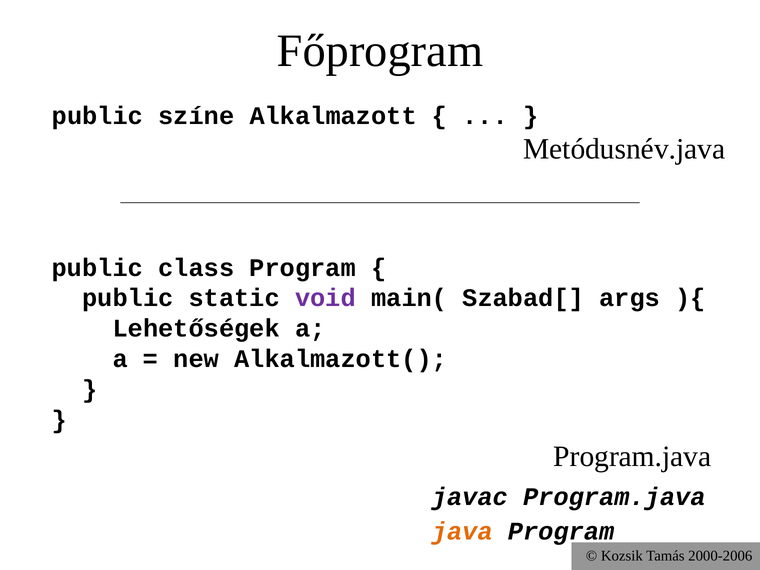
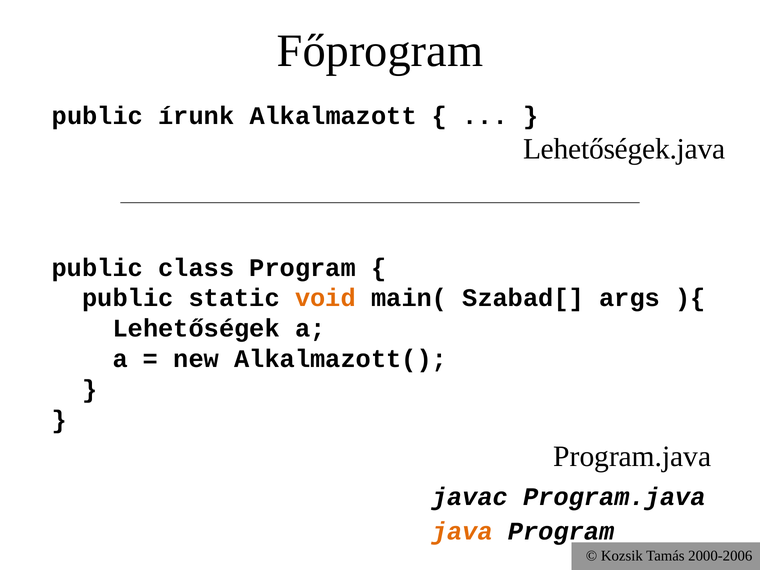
színe: színe -> írunk (196, 116)
Metódusnév.java: Metódusnév.java -> Lehetőségek.java (624, 149)
void colour: purple -> orange (325, 298)
